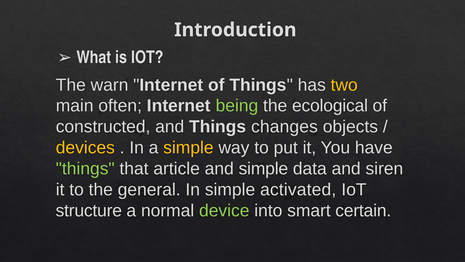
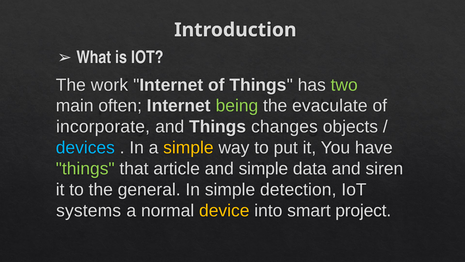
warn: warn -> work (109, 85)
two colour: yellow -> light green (344, 85)
ecological: ecological -> evaculate (330, 106)
constructed: constructed -> incorporate (103, 127)
devices colour: yellow -> light blue (85, 148)
activated: activated -> detection (298, 189)
structure: structure -> systems (89, 210)
device colour: light green -> yellow (224, 210)
certain: certain -> project (363, 210)
